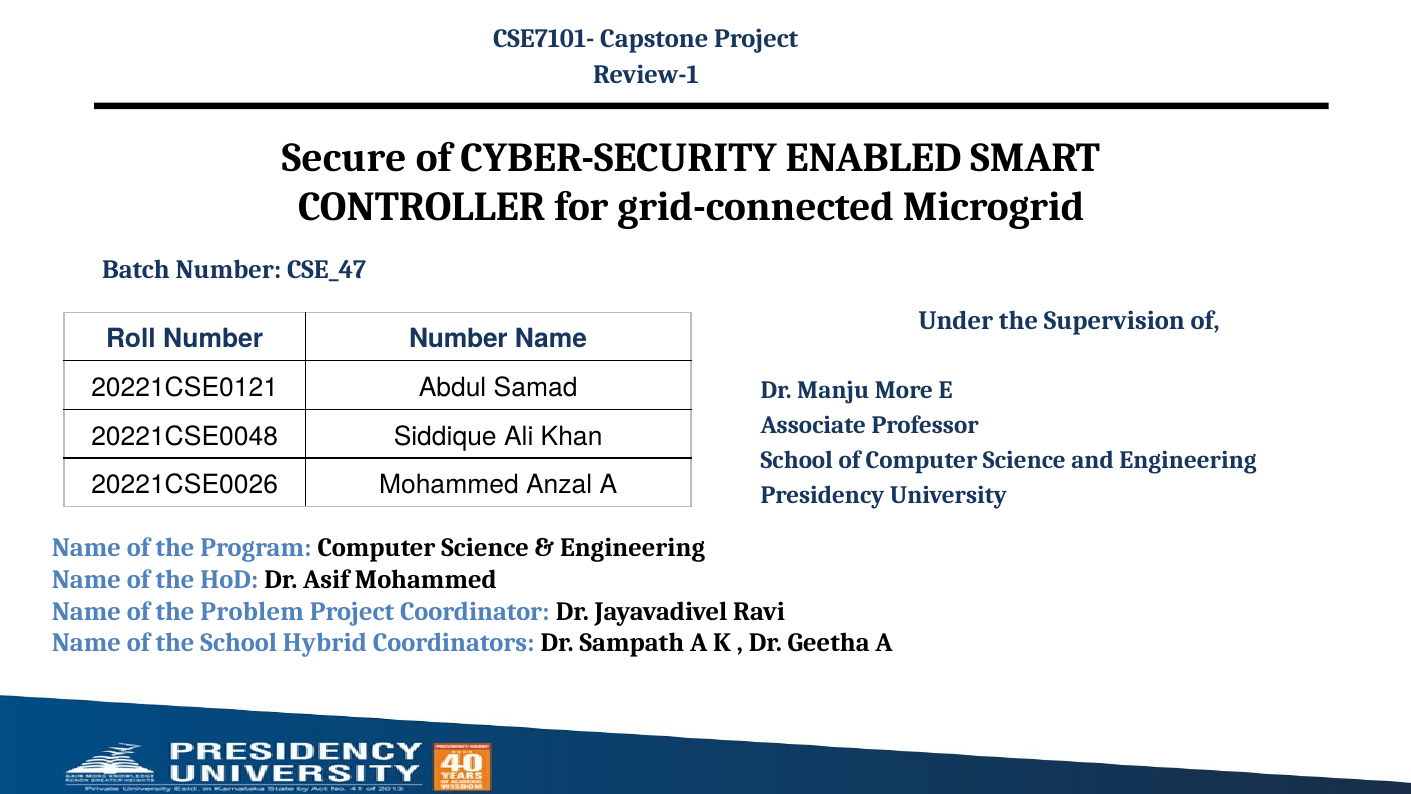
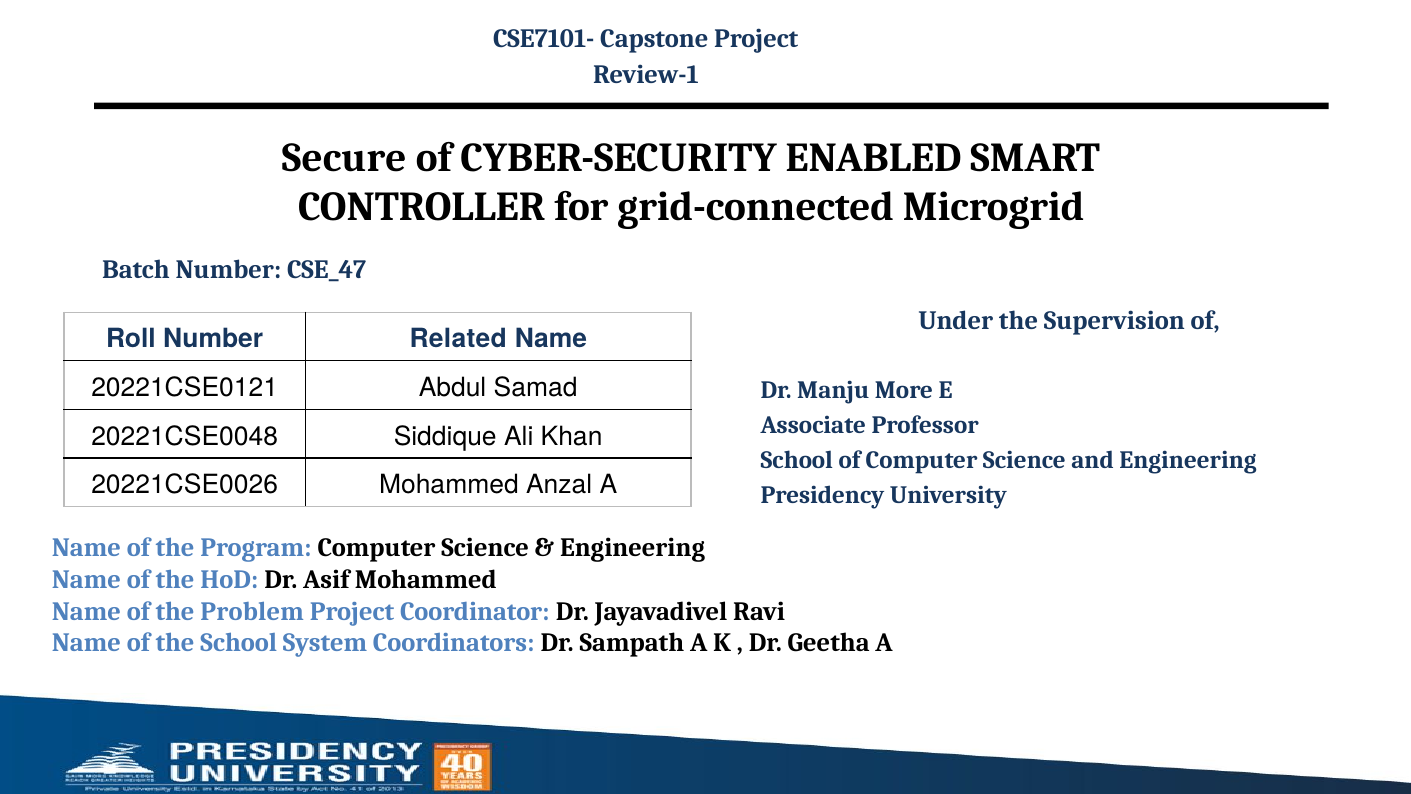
Number Number: Number -> Related (458, 339)
Hybrid: Hybrid -> System (325, 643)
